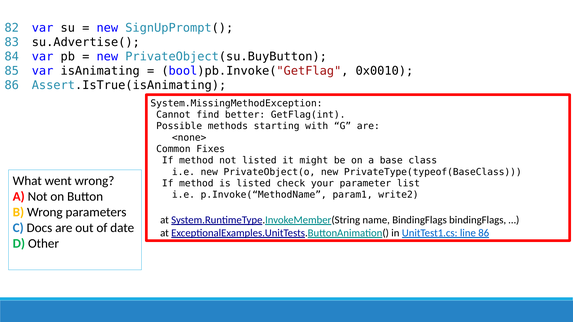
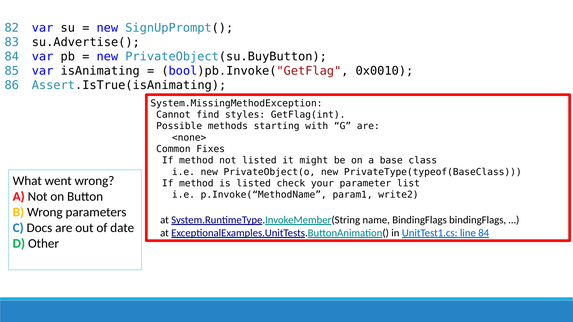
better: better -> styles (245, 115)
line 86: 86 -> 84 (484, 233)
